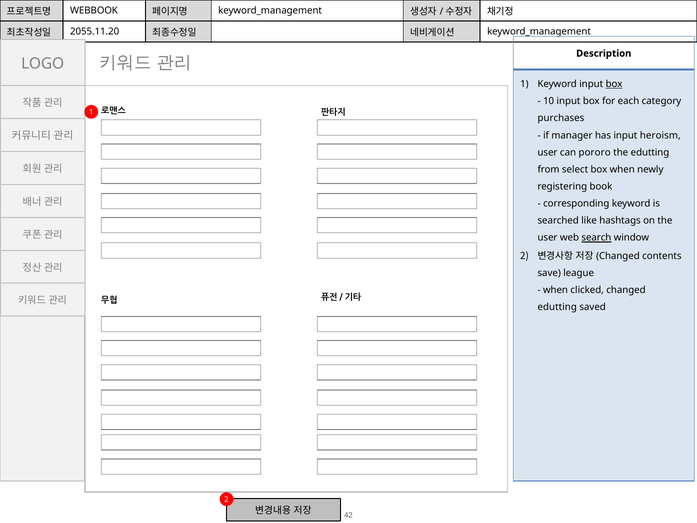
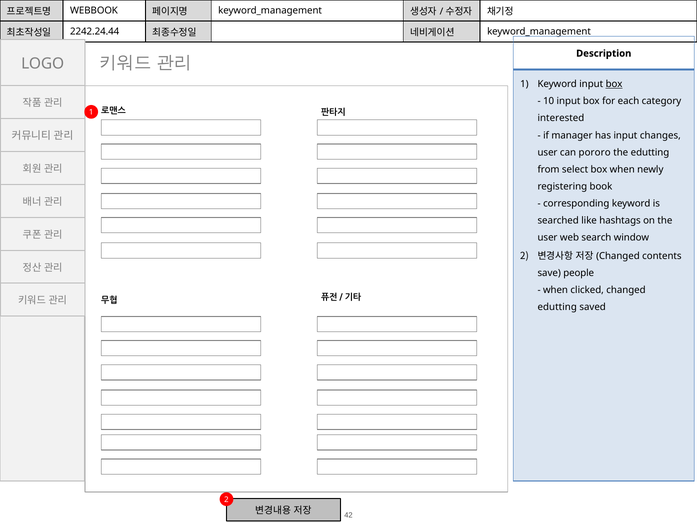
2055.11.20: 2055.11.20 -> 2242.24.44 (95, 32)
purchases: purchases -> interested (561, 118)
heroism: heroism -> changes (660, 135)
search underline: present -> none (596, 238)
league: league -> people (579, 273)
